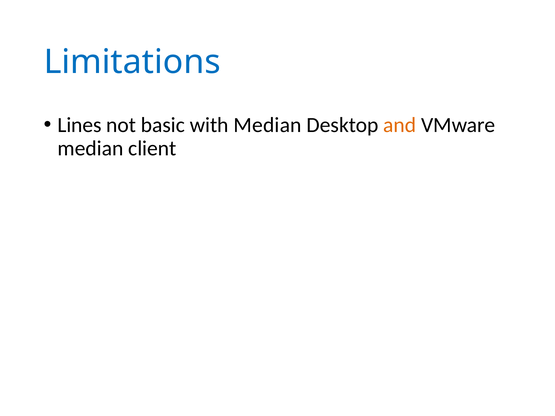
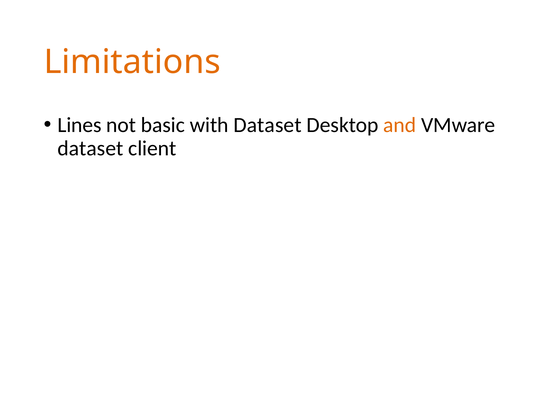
Limitations colour: blue -> orange (132, 62)
with Median: Median -> Dataset (268, 125)
median: median -> dataset (90, 148)
